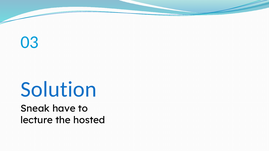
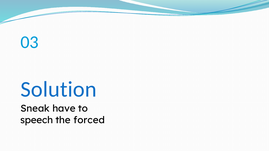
lecture: lecture -> speech (37, 120)
hosted: hosted -> forced (89, 120)
